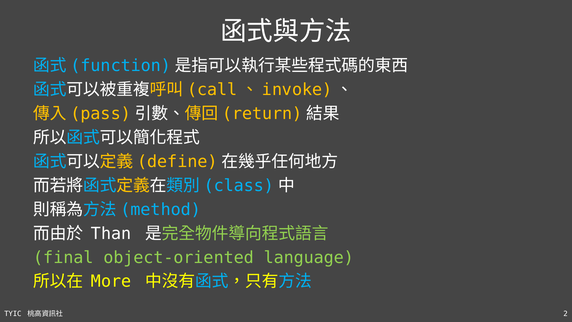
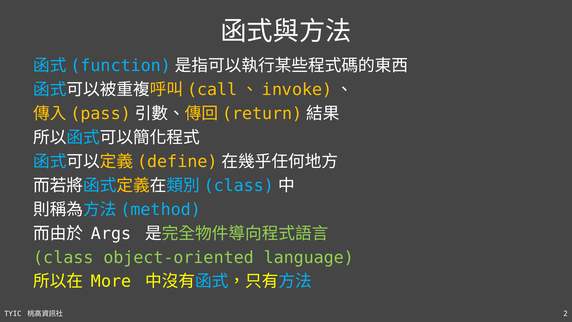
Than: Than -> Args (111, 233)
final: final -> class (63, 257)
